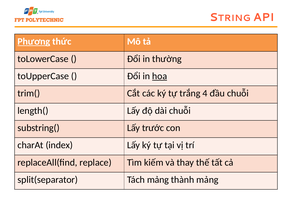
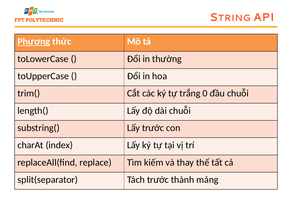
hoa underline: present -> none (160, 76)
4: 4 -> 0 (205, 93)
Tách mảng: mảng -> trước (158, 180)
